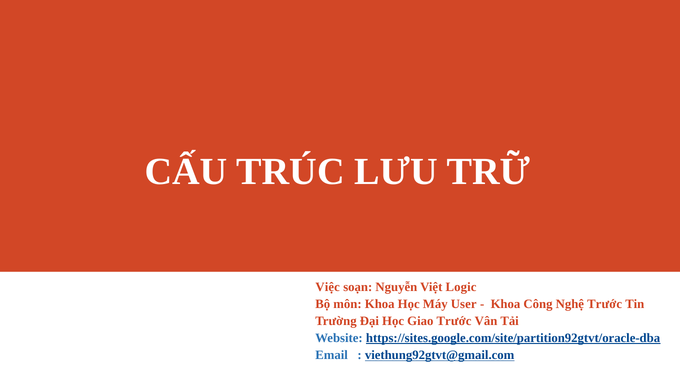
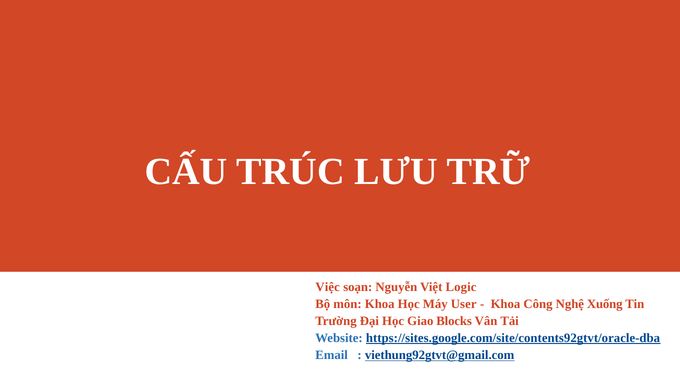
Nghệ Trước: Trước -> Xuống (605, 303)
Giao Trước: Trước -> Blocks (454, 320)
https://sites.google.com/site/partition92gtvt/oracle-dba: https://sites.google.com/site/partition92gtvt/oracle-dba -> https://sites.google.com/site/contents92gtvt/oracle-dba (513, 337)
